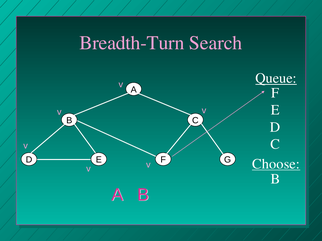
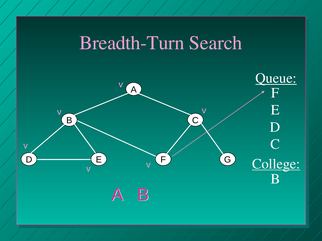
Choose: Choose -> College (276, 164)
